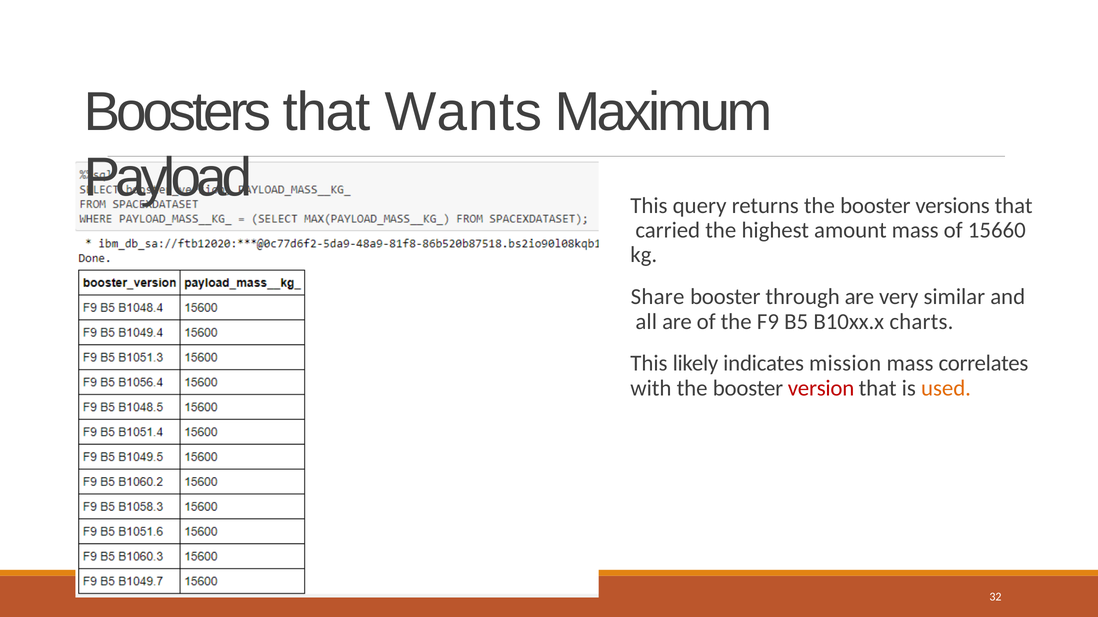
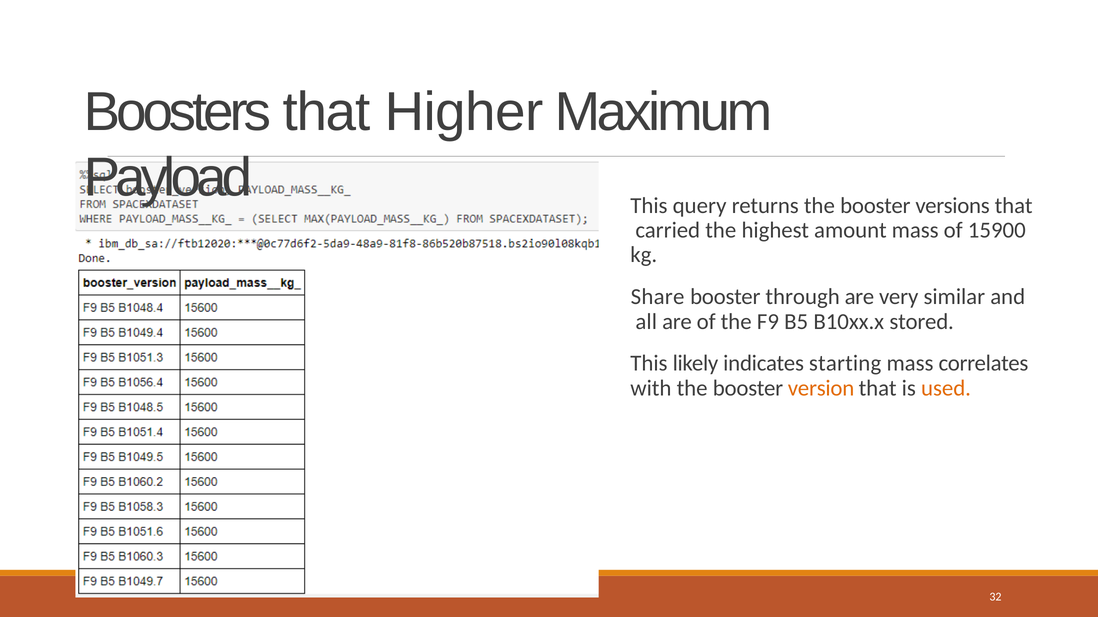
Wants: Wants -> Higher (464, 112)
15660: 15660 -> 15900 (997, 230)
charts: charts -> stored (922, 322)
mission: mission -> starting (845, 364)
version colour: red -> orange (821, 389)
